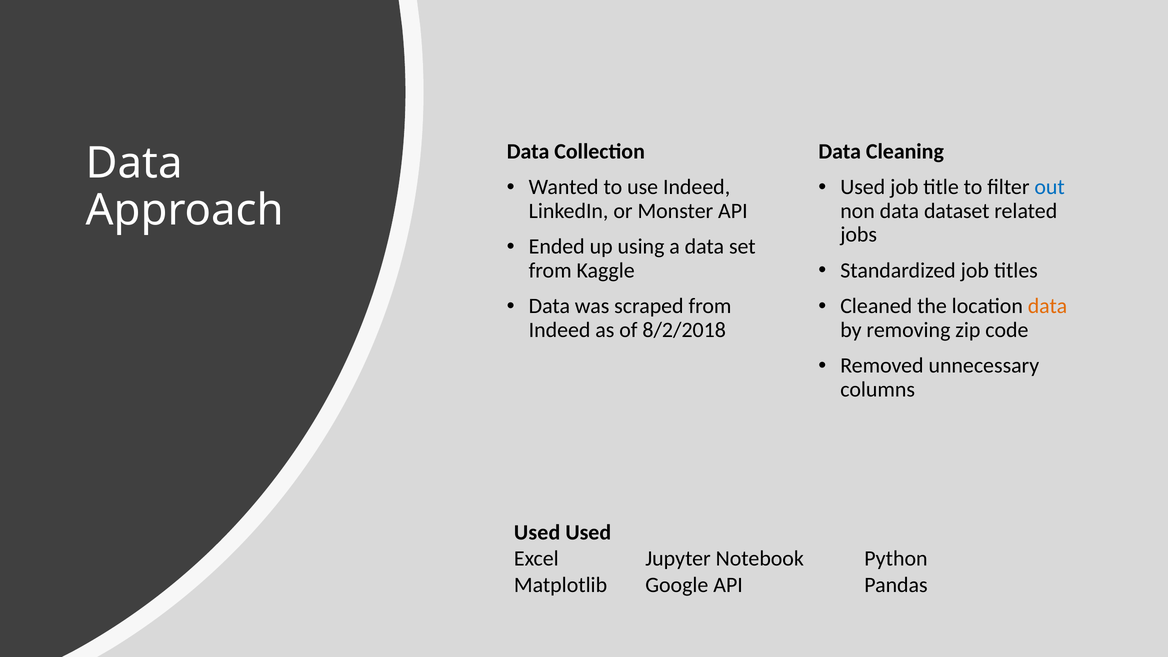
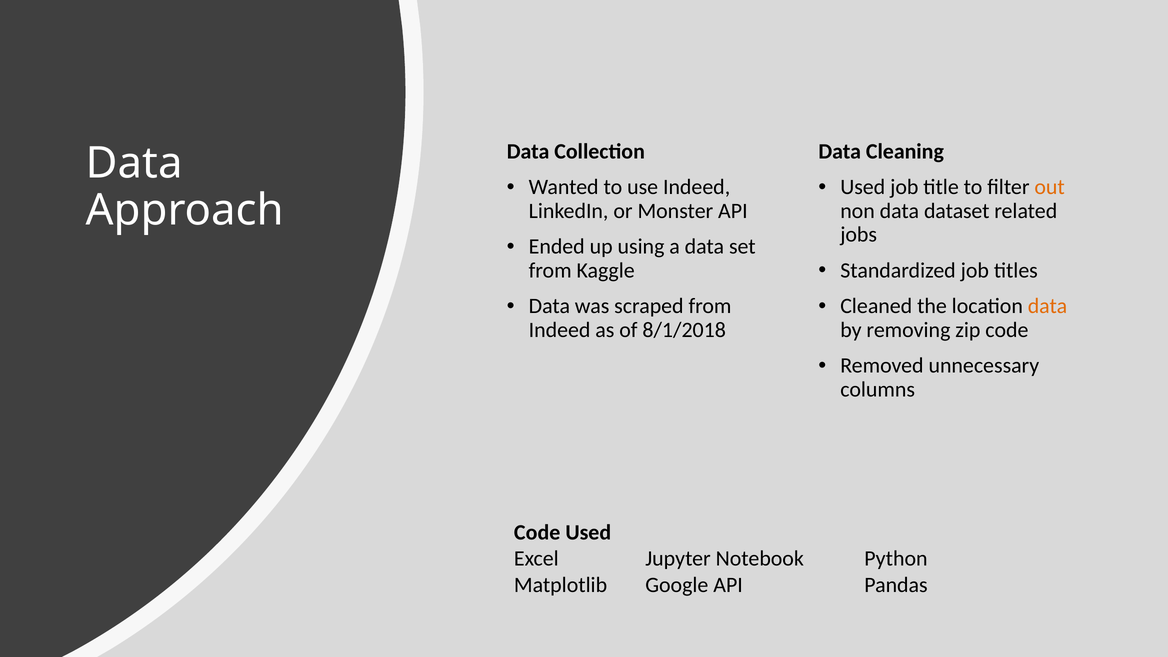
out colour: blue -> orange (1050, 187)
8/2/2018: 8/2/2018 -> 8/1/2018 (684, 330)
Used: Used -> Code (537, 532)
